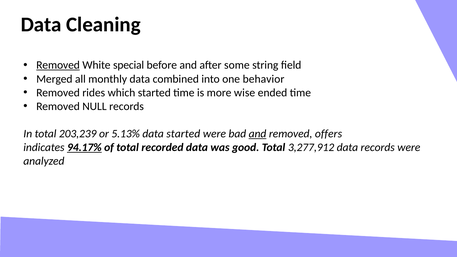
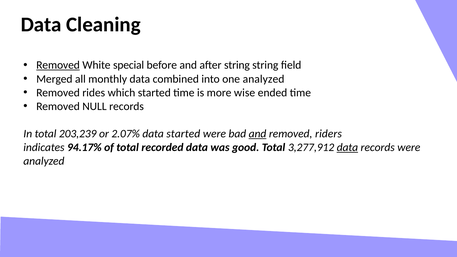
after some: some -> string (237, 65)
one behavior: behavior -> analyzed (264, 79)
5.13%: 5.13% -> 2.07% (126, 134)
offers: offers -> riders (329, 134)
94.17% underline: present -> none (84, 147)
data underline: none -> present (347, 147)
